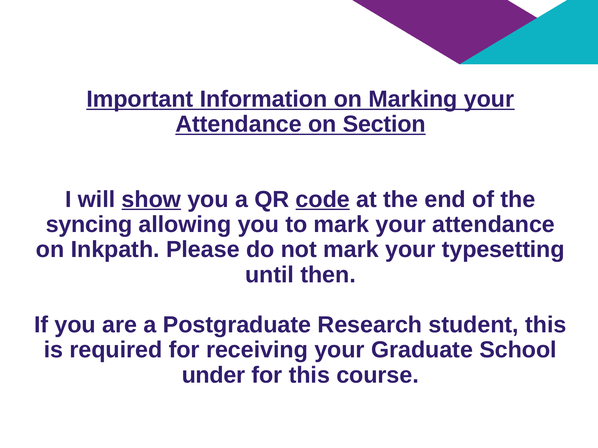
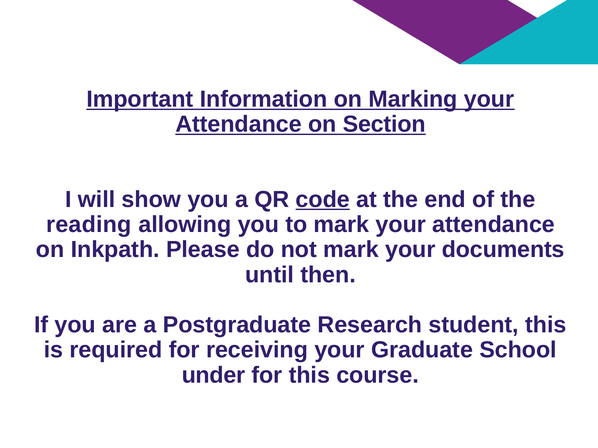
show underline: present -> none (151, 200)
syncing: syncing -> reading (89, 225)
typesetting: typesetting -> documents (503, 250)
